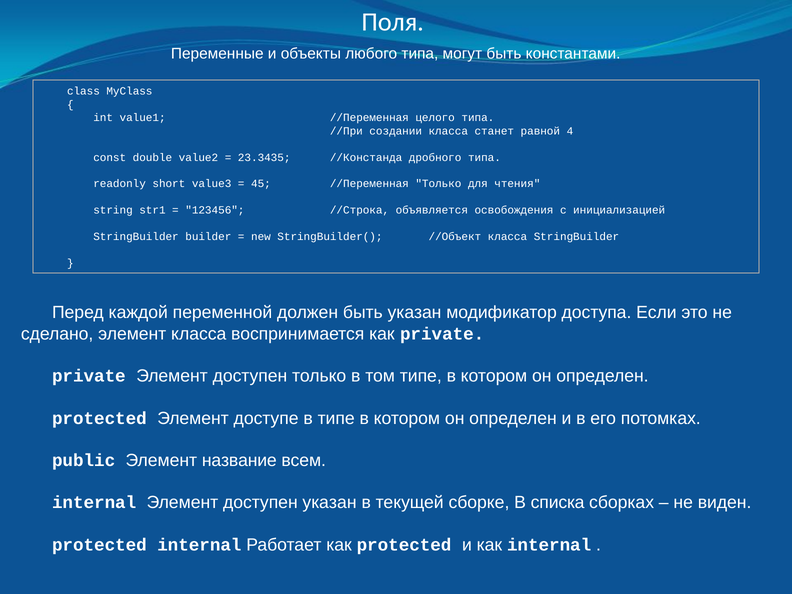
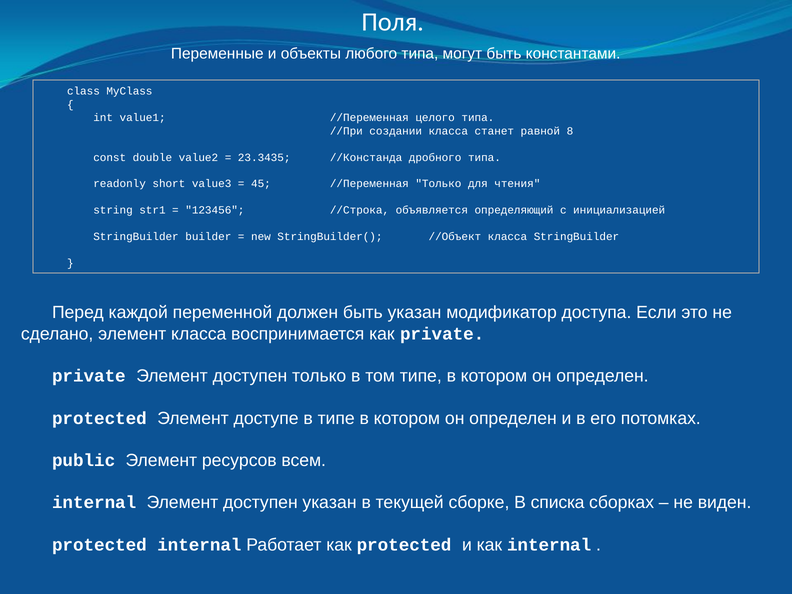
4: 4 -> 8 (570, 131)
освобождения: освобождения -> определяющий (514, 210)
название: название -> ресурсов (239, 460)
